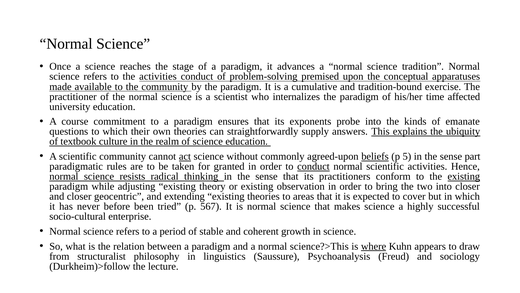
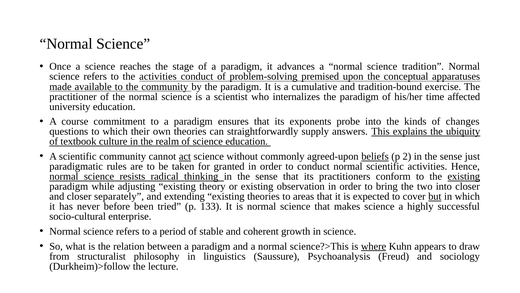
emanate: emanate -> changes (463, 121)
5: 5 -> 2 (407, 156)
part: part -> just (472, 156)
conduct underline: present -> none (313, 166)
geocentric: geocentric -> separately (119, 196)
but underline: none -> present (435, 196)
567: 567 -> 133 (211, 206)
